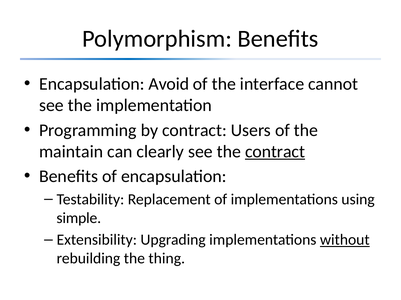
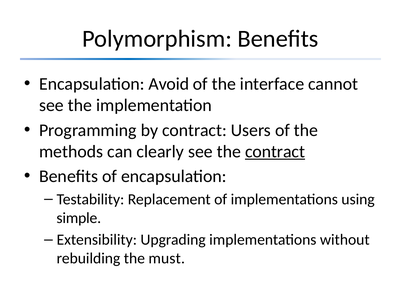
maintain: maintain -> methods (71, 152)
without underline: present -> none (345, 240)
thing: thing -> must (167, 259)
